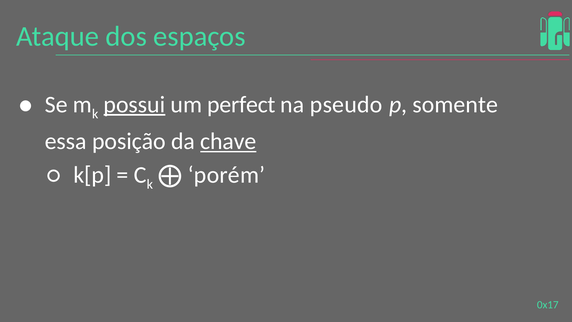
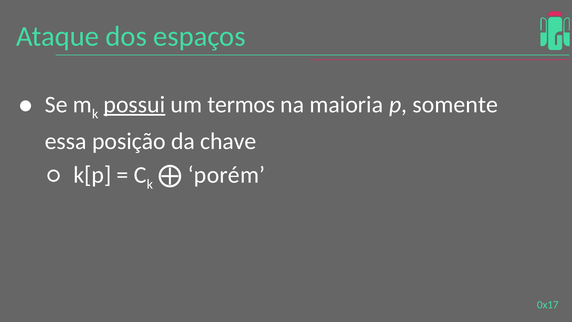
perfect: perfect -> termos (241, 104)
pseudo: pseudo -> maioria (346, 104)
chave underline: present -> none (228, 141)
